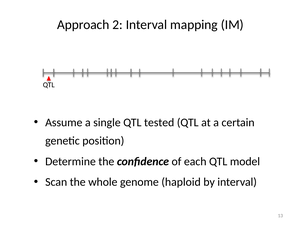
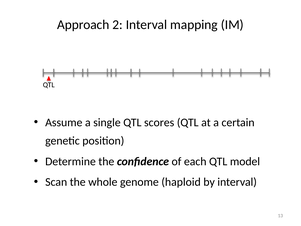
tested: tested -> scores (159, 122)
